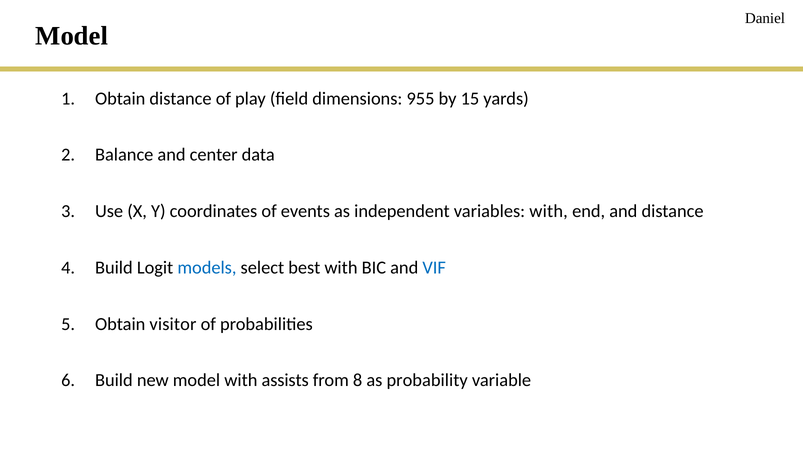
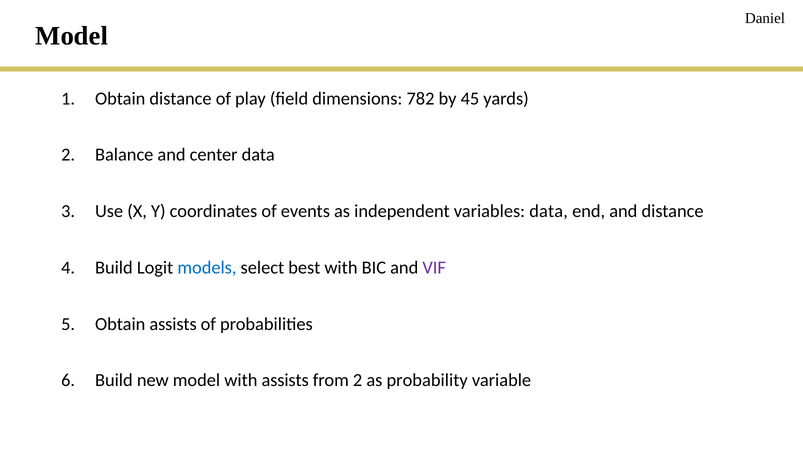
955: 955 -> 782 (421, 99)
15: 15 -> 45 (470, 99)
variables with: with -> data (549, 212)
VIF colour: blue -> purple (434, 268)
Obtain visitor: visitor -> assists (173, 324)
from 8: 8 -> 2 (358, 381)
